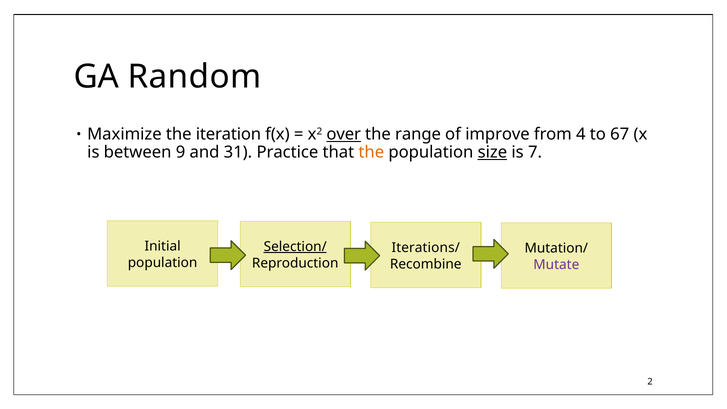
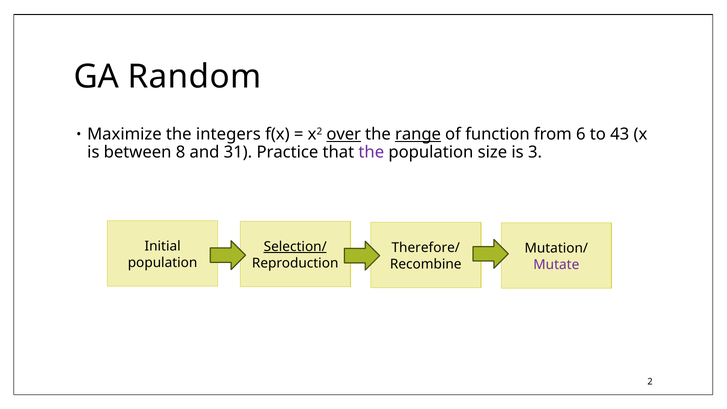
iteration: iteration -> integers (228, 134)
range underline: none -> present (418, 134)
improve: improve -> function (497, 134)
4: 4 -> 6 (581, 134)
67: 67 -> 43 (620, 134)
9: 9 -> 8 (181, 152)
the colour: orange -> purple (371, 152)
size underline: present -> none (492, 152)
7: 7 -> 3 (535, 152)
Iterations/: Iterations/ -> Therefore/ (426, 248)
